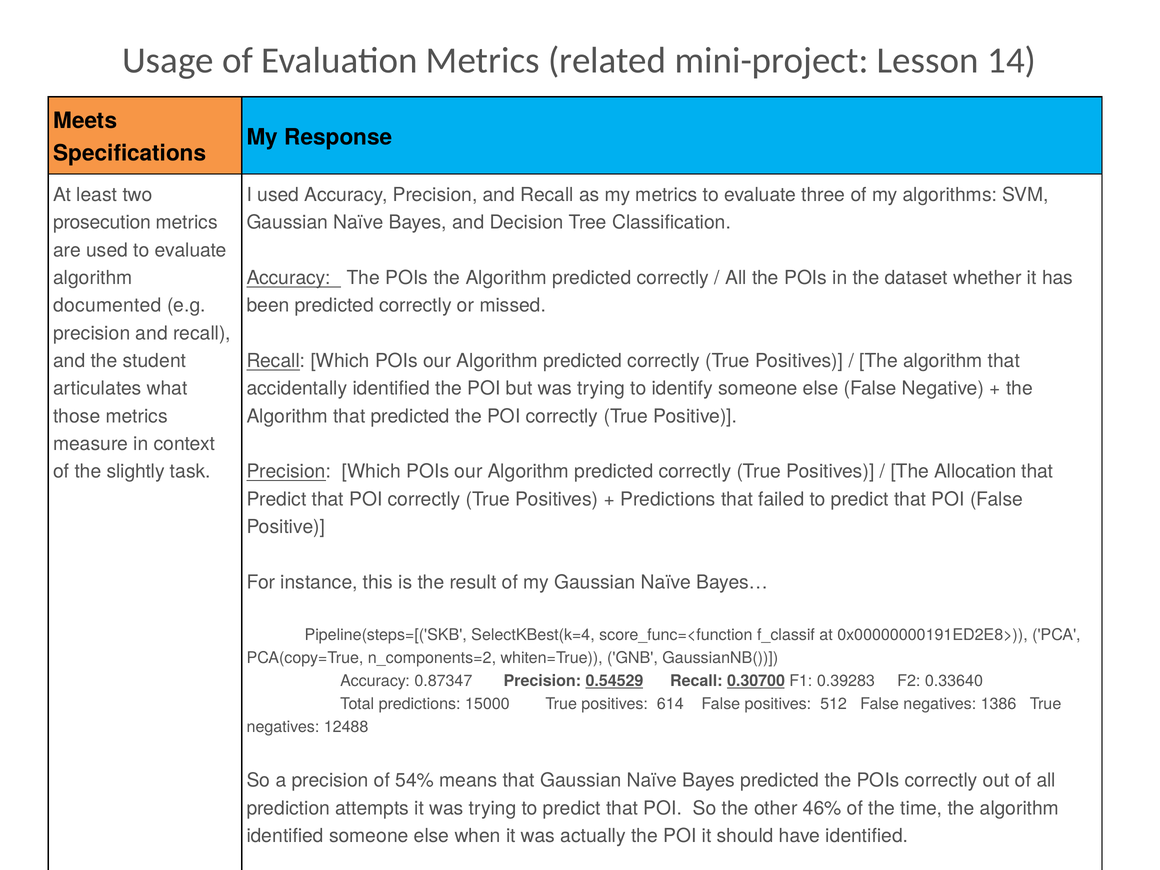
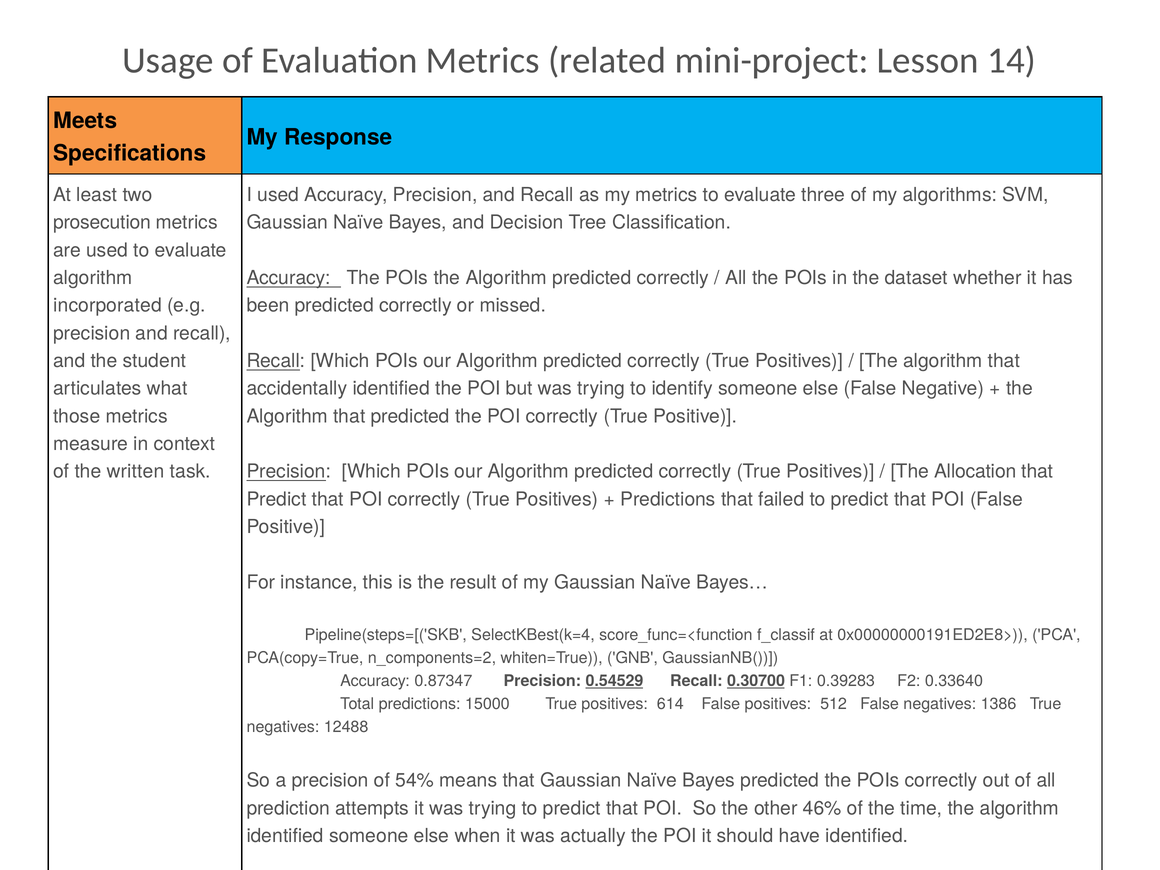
documented: documented -> incorporated (108, 306)
slightly: slightly -> written (136, 472)
